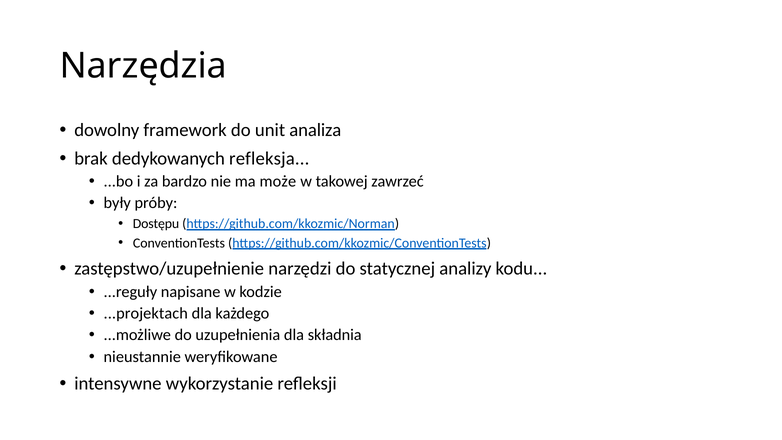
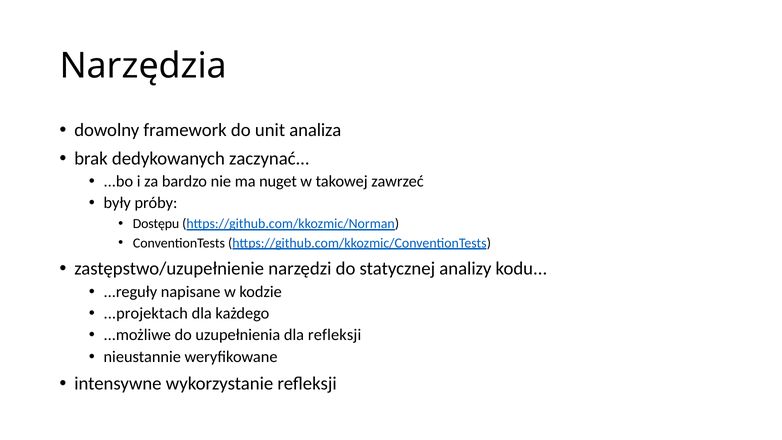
refleksja: refleksja -> zaczynać (269, 158)
może: może -> nuget (278, 181)
dla składnia: składnia -> refleksji (335, 335)
